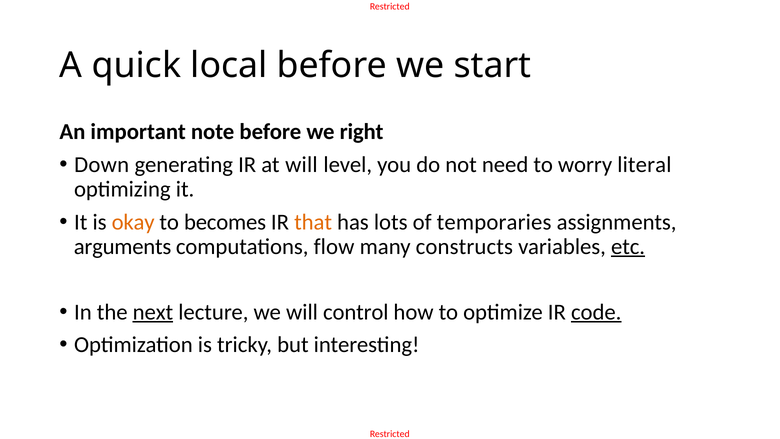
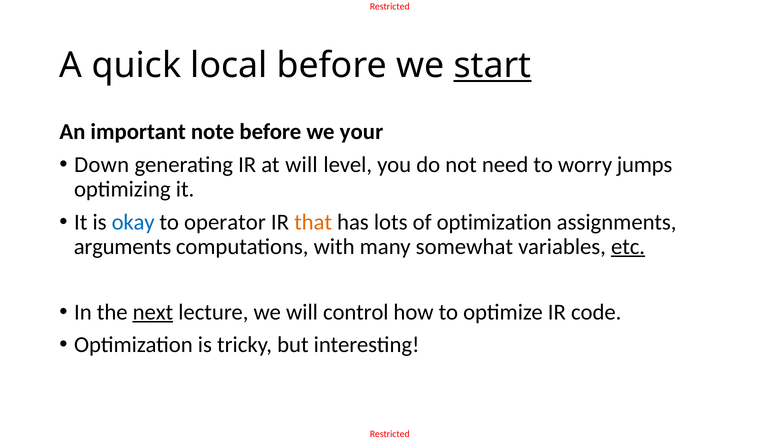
start underline: none -> present (492, 66)
right: right -> your (361, 132)
literal: literal -> jumps (645, 165)
okay colour: orange -> blue (133, 222)
becomes: becomes -> operator (225, 222)
of temporaries: temporaries -> optimization (494, 222)
flow: flow -> with (334, 246)
constructs: constructs -> somewhat (464, 246)
code underline: present -> none (596, 312)
